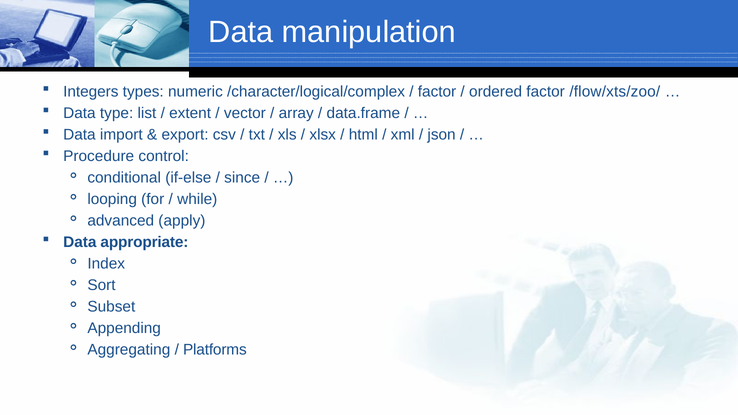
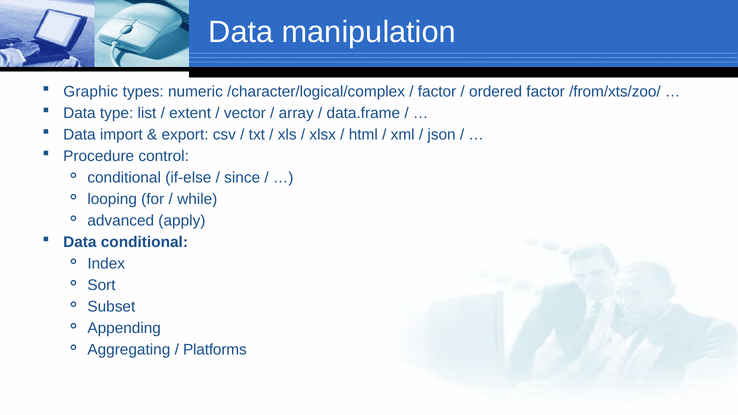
Integers: Integers -> Graphic (91, 91)
/flow/xts/zoo/: /flow/xts/zoo/ -> /from/xts/zoo/ (615, 91)
Data appropriate: appropriate -> conditional (144, 242)
